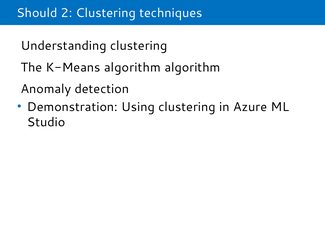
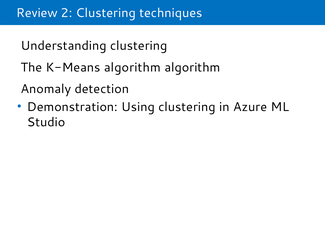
Should: Should -> Review (37, 13)
